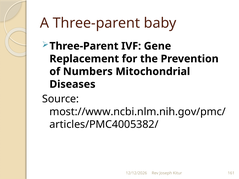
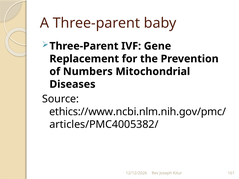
most://www.ncbi.nlm.nih.gov/pmc/: most://www.ncbi.nlm.nih.gov/pmc/ -> ethics://www.ncbi.nlm.nih.gov/pmc/ (138, 112)
